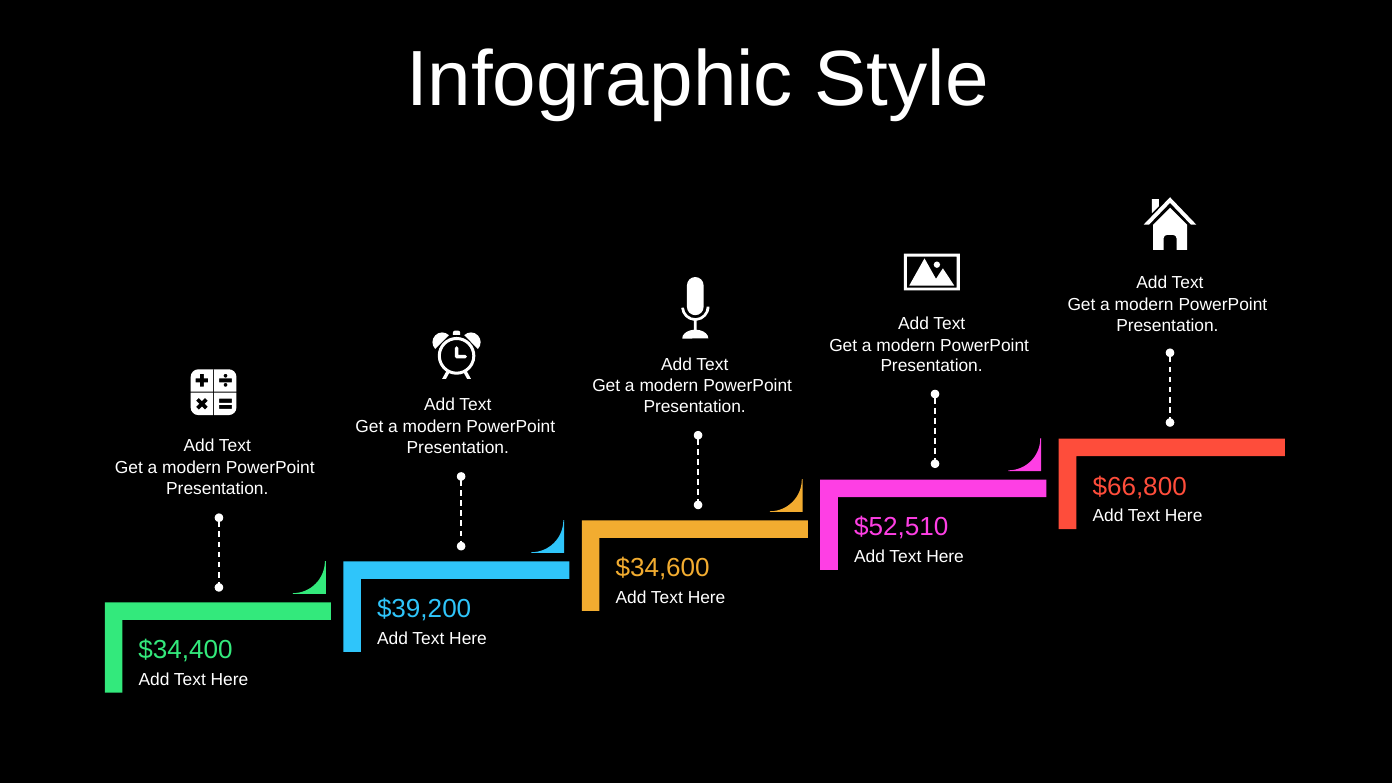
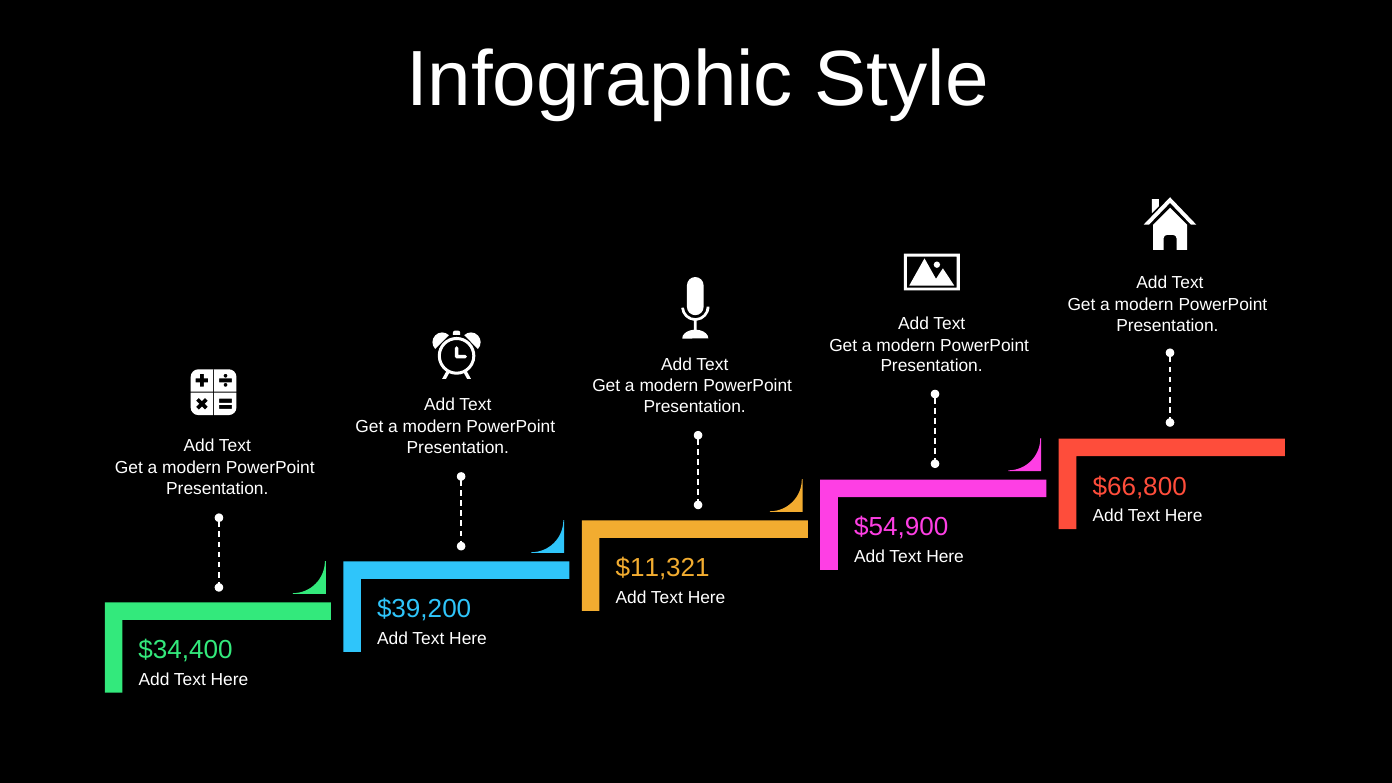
$52,510: $52,510 -> $54,900 (901, 527)
$34,600: $34,600 -> $11,321 (663, 568)
